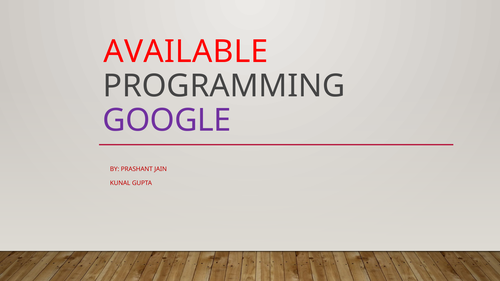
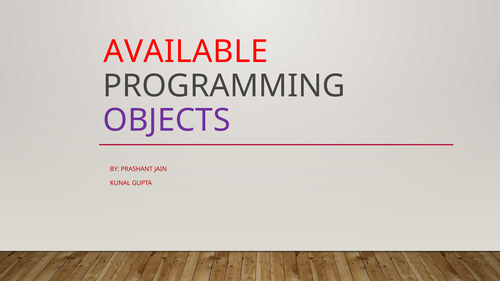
GOOGLE: GOOGLE -> OBJECTS (167, 120)
